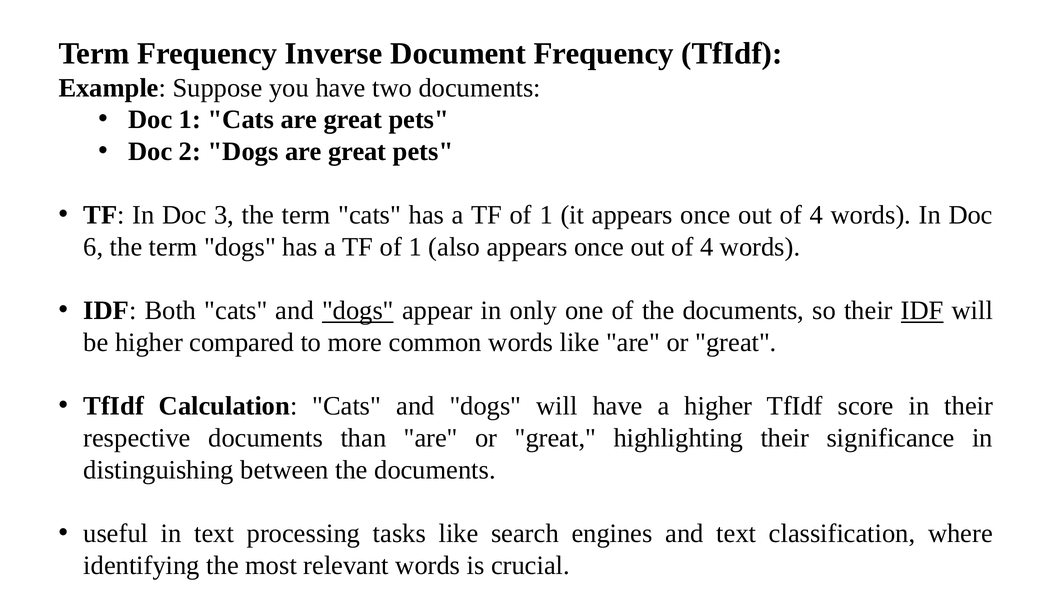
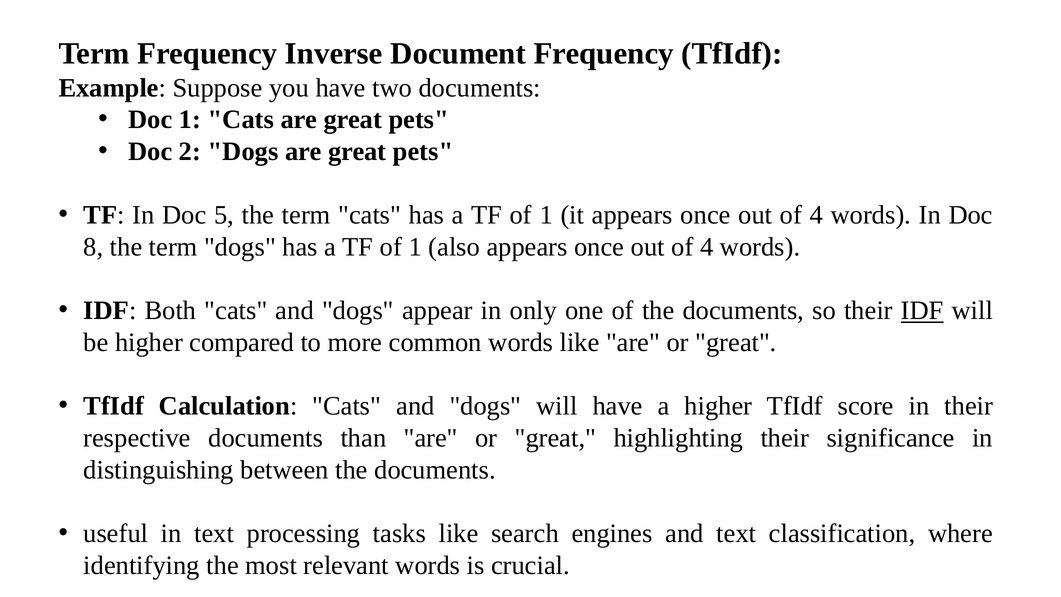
3: 3 -> 5 (224, 215)
6: 6 -> 8 (93, 247)
dogs underline: present -> none (358, 311)
